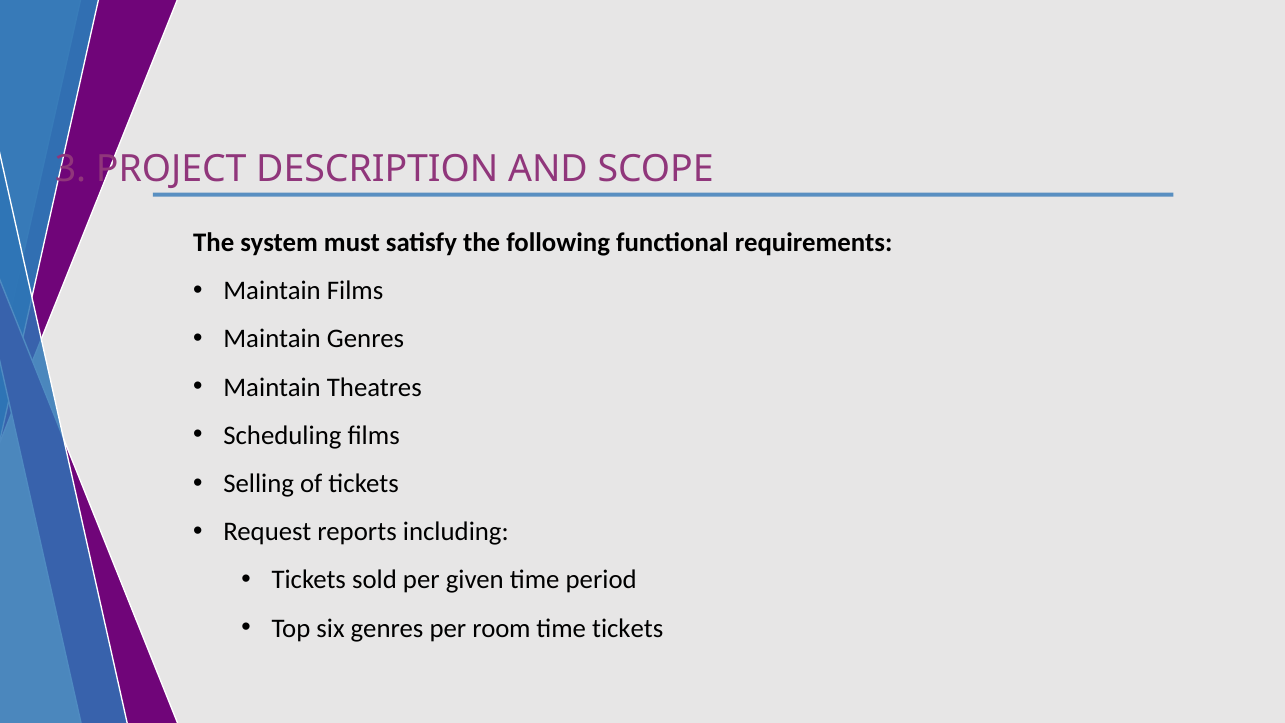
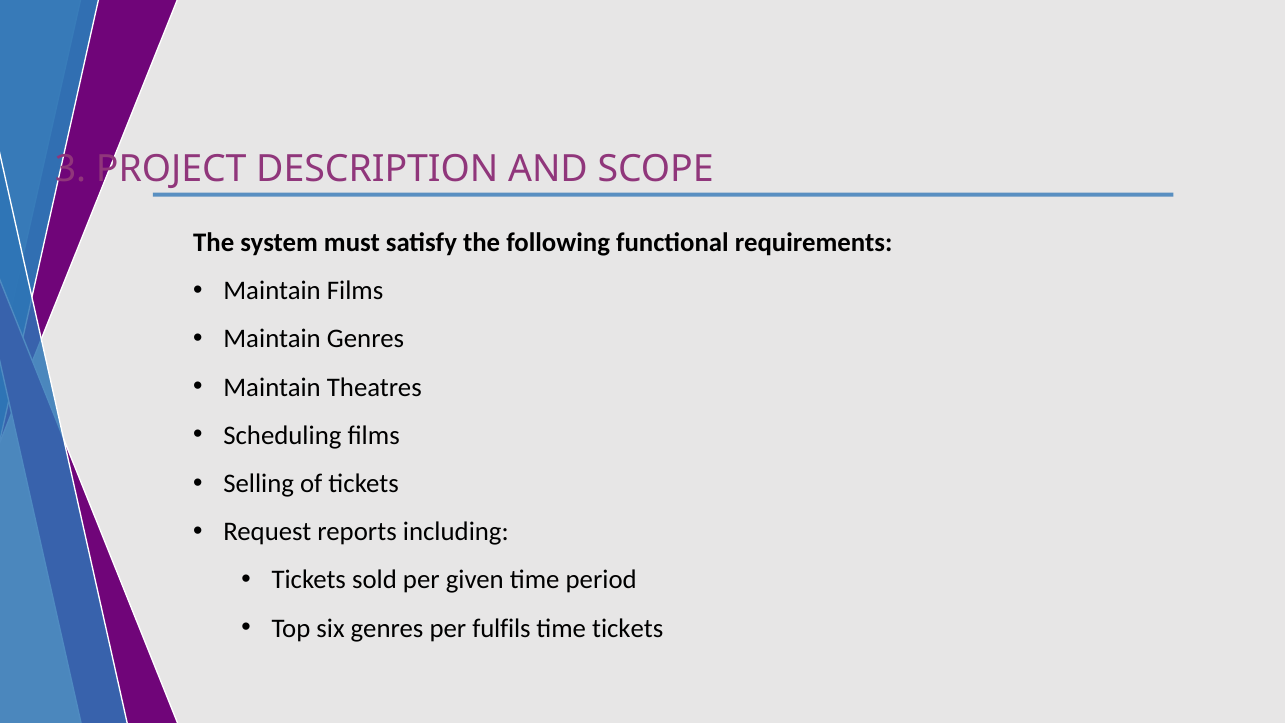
room: room -> fulfils (501, 628)
